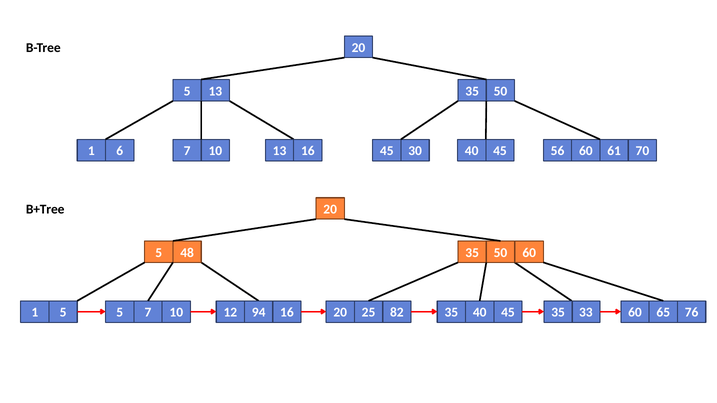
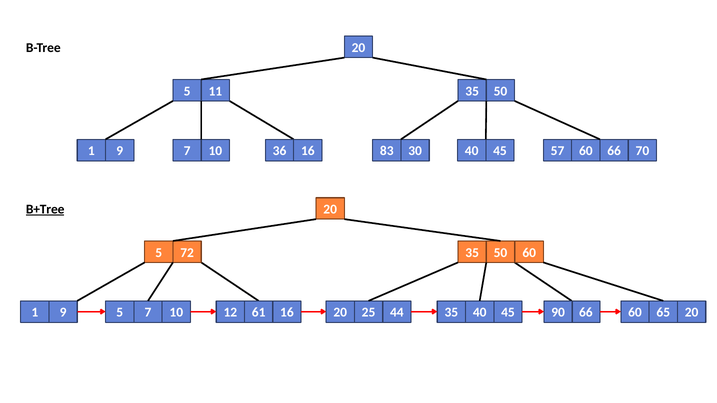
5 13: 13 -> 11 (215, 91)
6: 6 -> 9 (120, 151)
10 13: 13 -> 36 (280, 151)
16 45: 45 -> 83 (387, 151)
56: 56 -> 57 (558, 151)
60 61: 61 -> 66 (614, 151)
B+Tree underline: none -> present (45, 209)
48: 48 -> 72 (187, 253)
5: 5 -> 9 (63, 313)
94: 94 -> 61 (259, 313)
82: 82 -> 44 (397, 313)
45 35: 35 -> 90 (558, 313)
40 33: 33 -> 66 (586, 313)
65 76: 76 -> 20 (692, 313)
